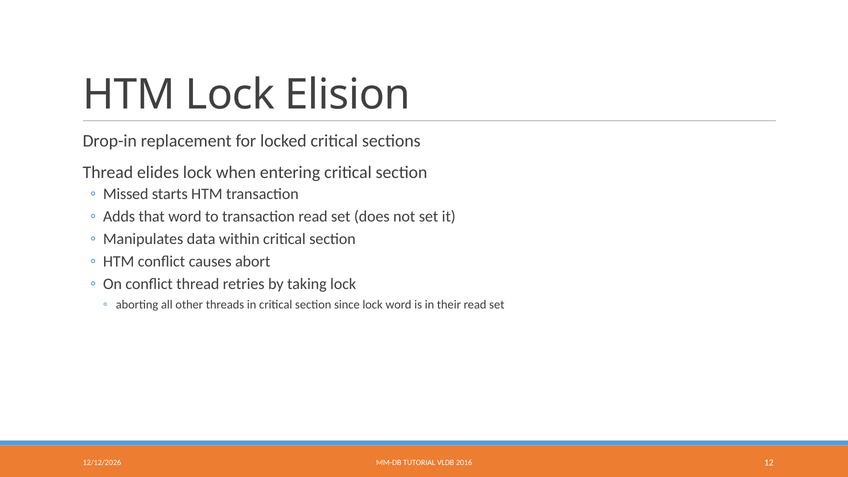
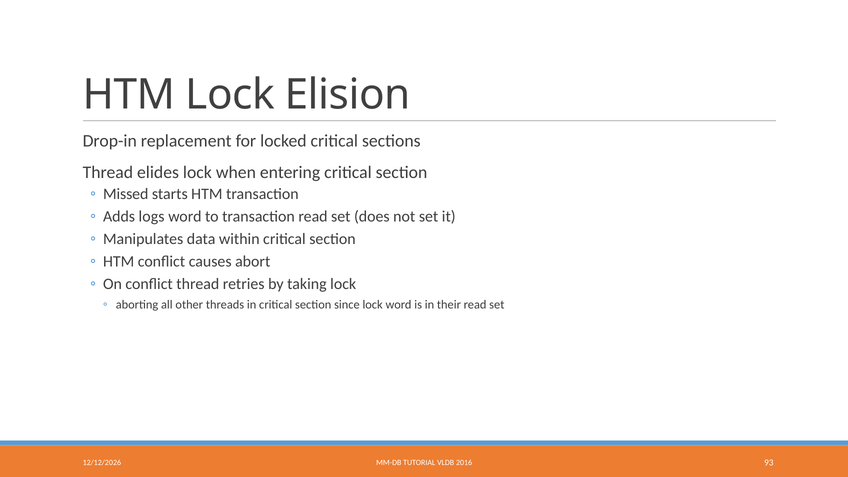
that: that -> logs (152, 217)
12: 12 -> 93 (769, 463)
